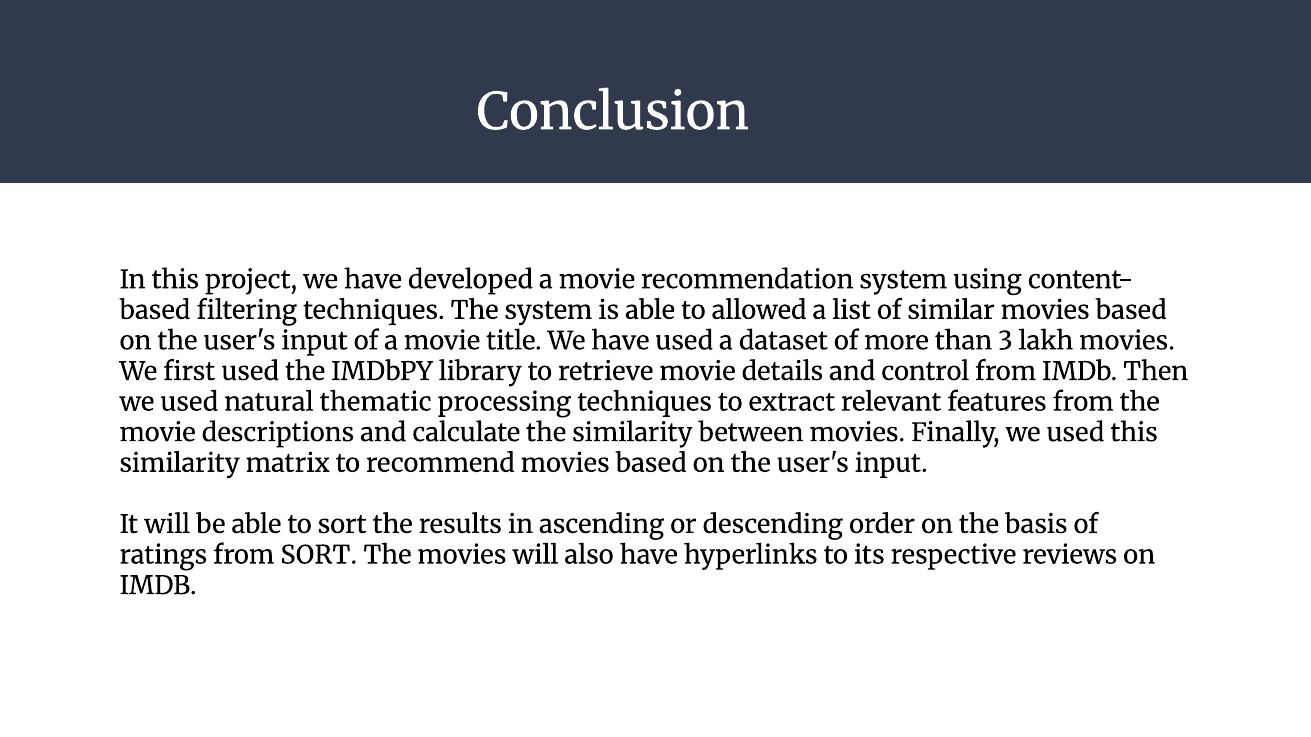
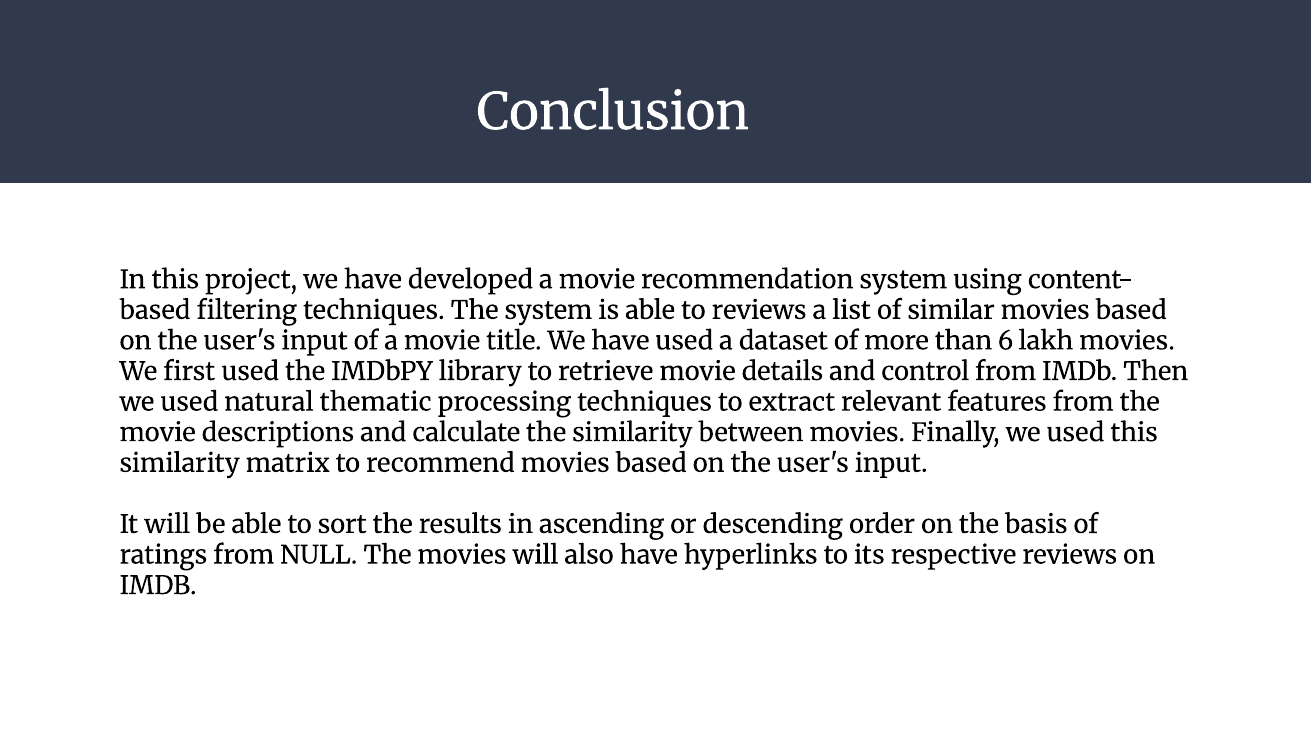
to allowed: allowed -> reviews (759, 311)
3: 3 -> 6 (1006, 341)
from SORT: SORT -> NULL (319, 556)
